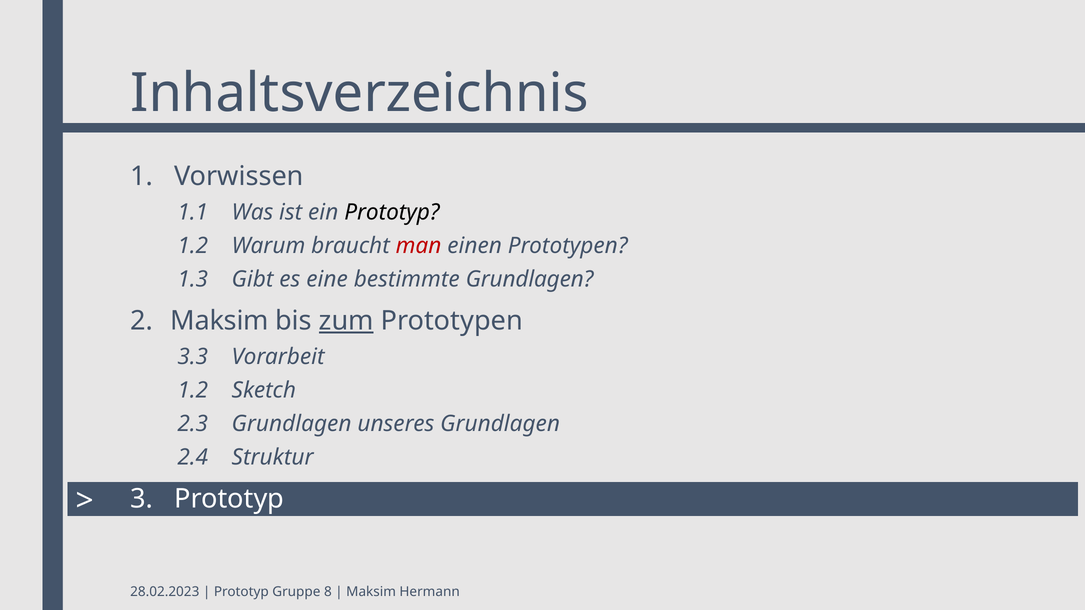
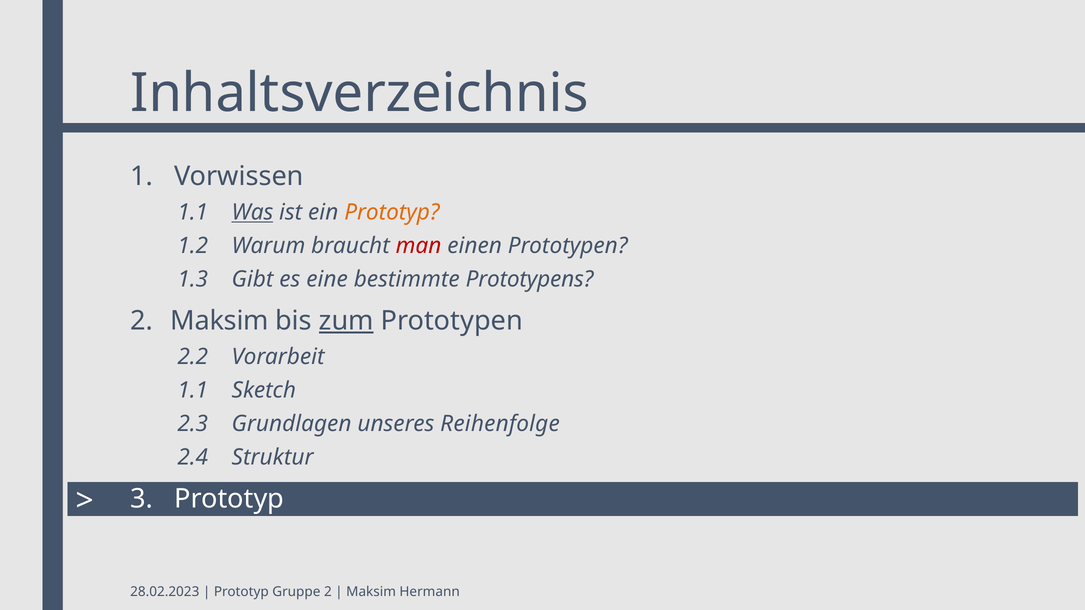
Was underline: none -> present (252, 212)
Prototyp colour: black -> orange (392, 212)
bestimmte Grundlagen: Grundlagen -> Prototypens (530, 279)
3.3: 3.3 -> 2.2 (193, 357)
1.2: 1.2 -> 1.1 (193, 390)
unseres Grundlagen: Grundlagen -> Reihenfolge (500, 424)
Gruppe 8: 8 -> 2 (328, 592)
